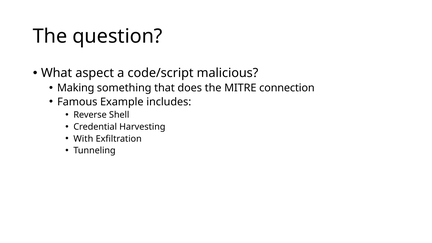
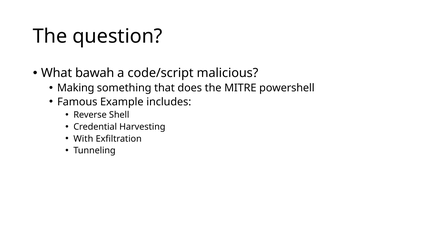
aspect: aspect -> bawah (95, 73)
connection: connection -> powershell (287, 88)
